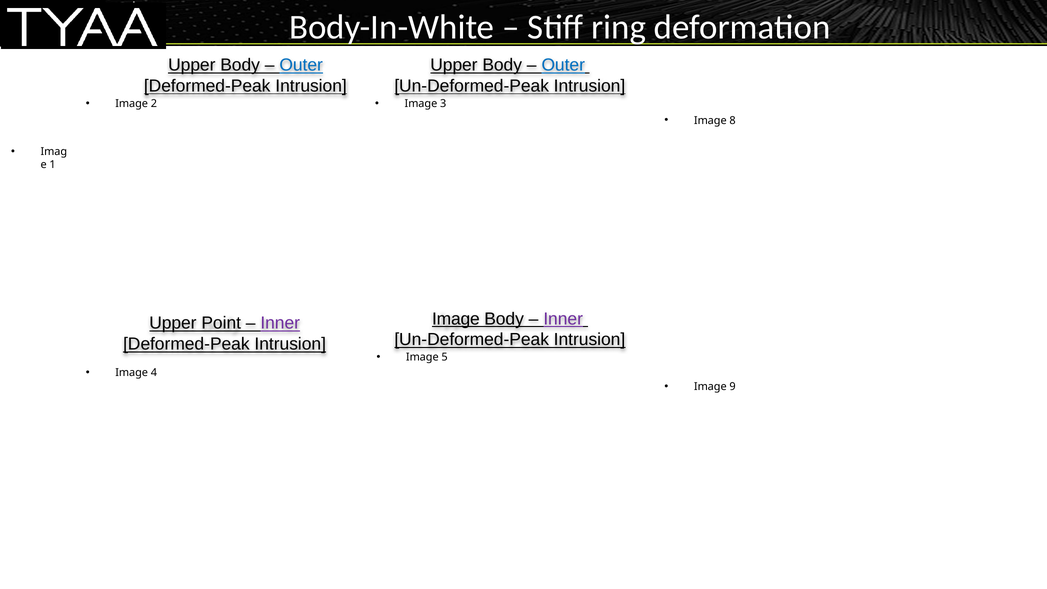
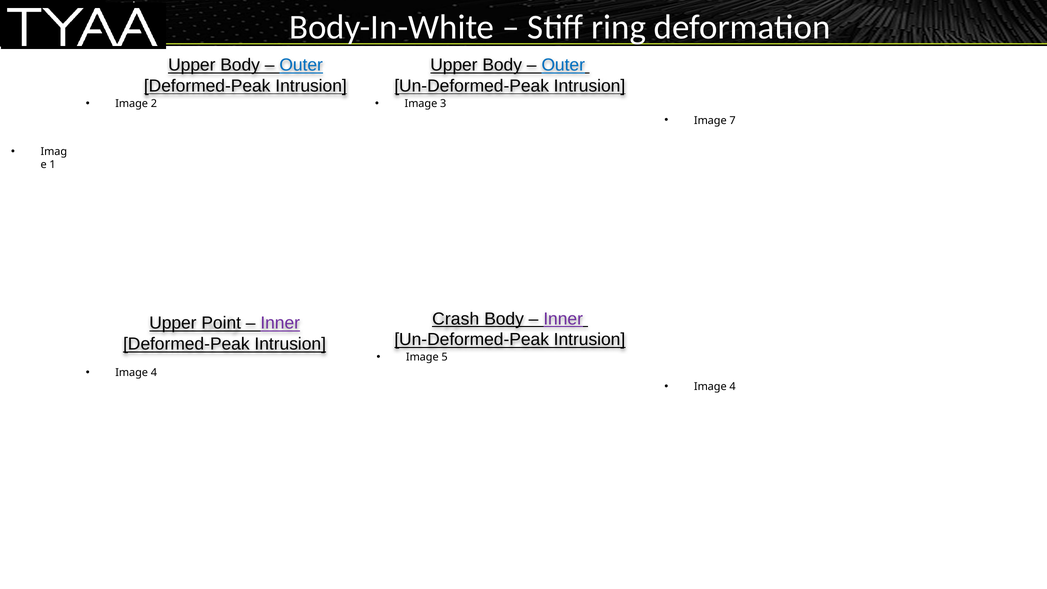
8: 8 -> 7 (733, 120)
Image: Image -> Crash (456, 319)
9: 9 -> 4 (733, 387)
